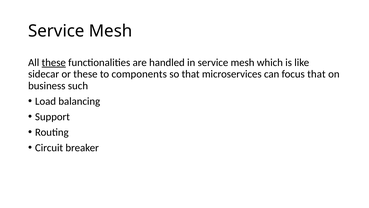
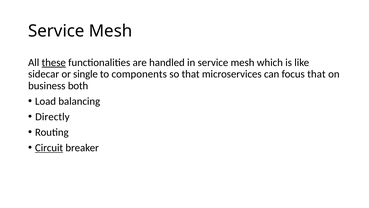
or these: these -> single (85, 74)
such: such -> both (78, 86)
Support: Support -> Directly (52, 117)
Circuit underline: none -> present (49, 148)
